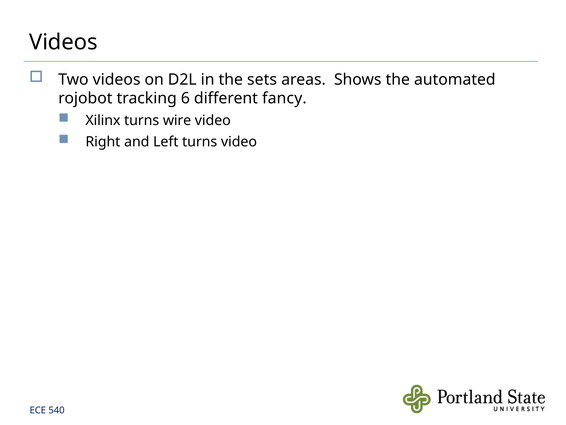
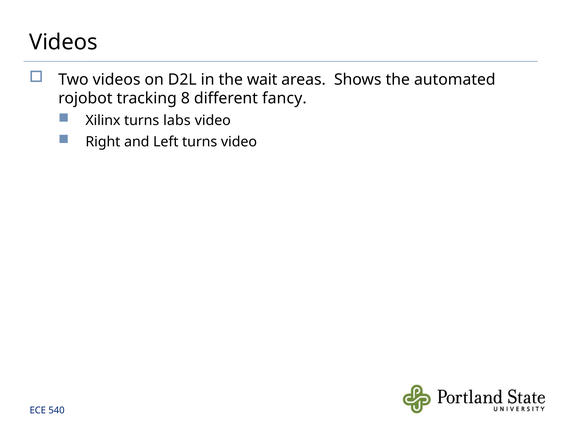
sets: sets -> wait (262, 79)
6: 6 -> 8 (185, 98)
wire: wire -> labs (177, 120)
